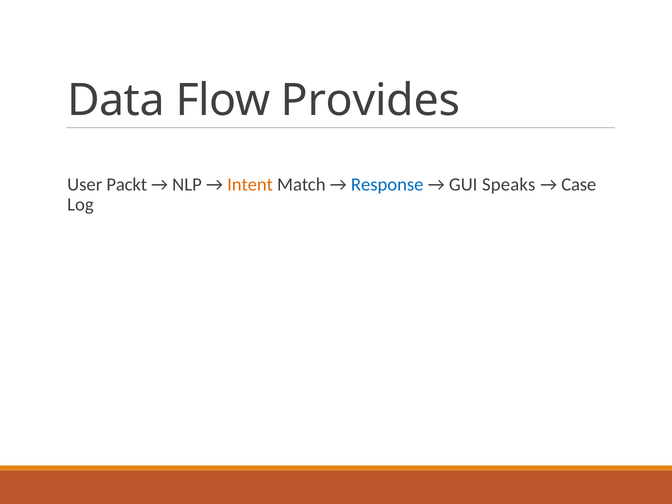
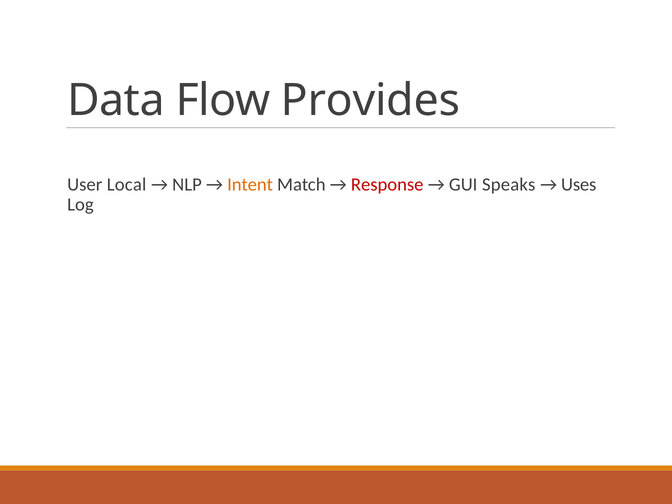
Packt: Packt -> Local (127, 184)
Response colour: blue -> red (387, 184)
Case: Case -> Uses (579, 184)
